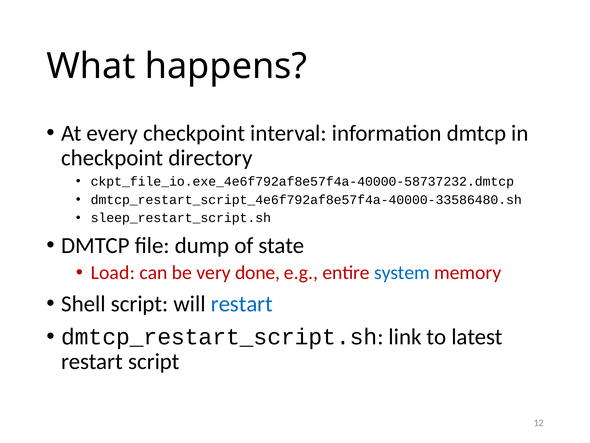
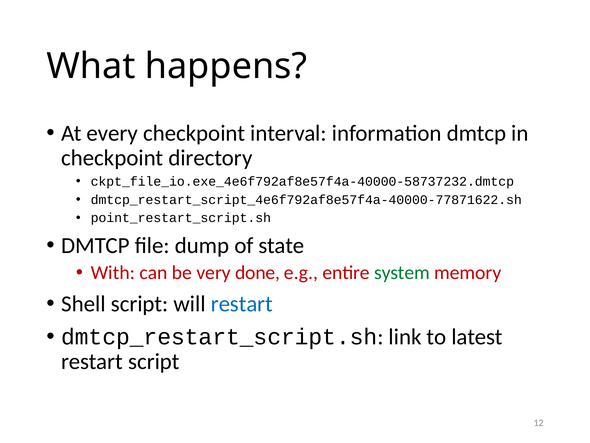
dmtcp_restart_script_4e6f792af8e57f4a-40000-33586480.sh: dmtcp_restart_script_4e6f792af8e57f4a-40000-33586480.sh -> dmtcp_restart_script_4e6f792af8e57f4a-40000-77871622.sh (306, 200)
sleep_restart_script.sh: sleep_restart_script.sh -> point_restart_script.sh (181, 218)
Load: Load -> With (113, 272)
system colour: blue -> green (402, 272)
